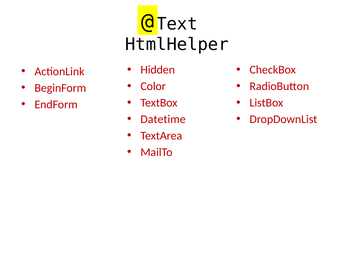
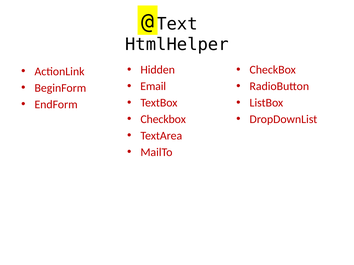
Color: Color -> Email (153, 86)
Datetime: Datetime -> Checkbox (163, 119)
